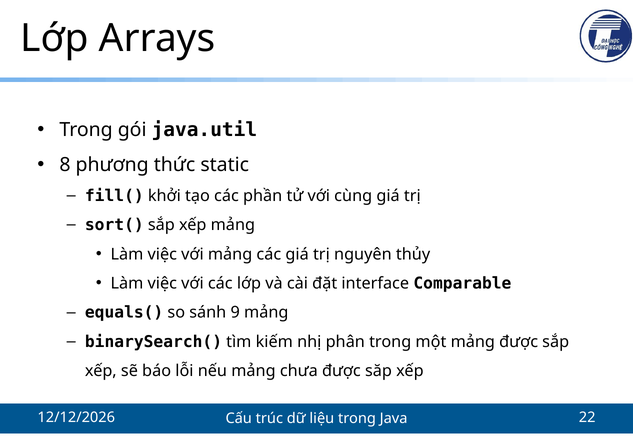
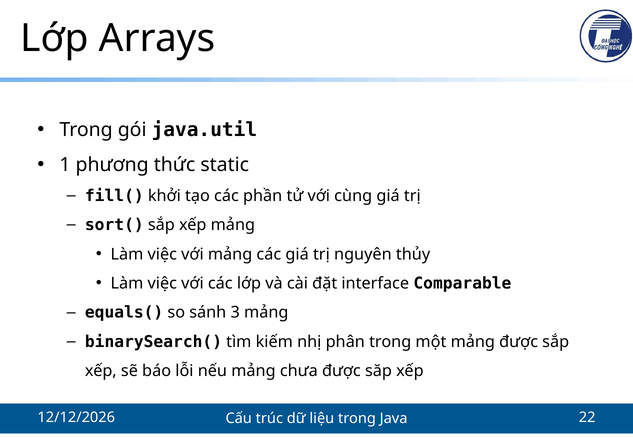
8: 8 -> 1 (65, 165)
9: 9 -> 3 (235, 313)
